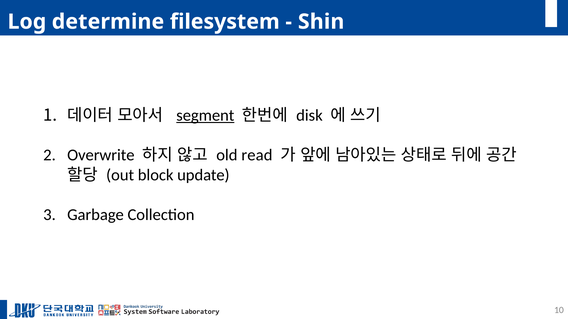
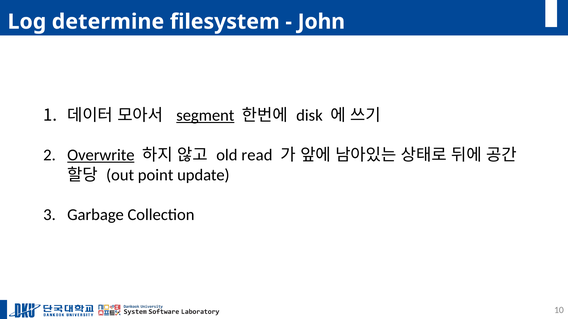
Shin: Shin -> John (321, 22)
Overwrite underline: none -> present (101, 155)
block: block -> point (156, 175)
